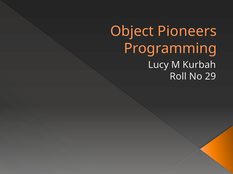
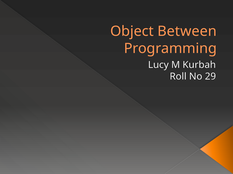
Pioneers: Pioneers -> Between (187, 31)
